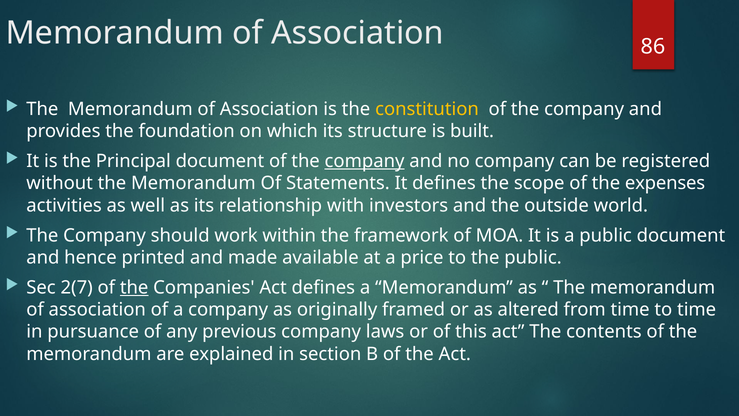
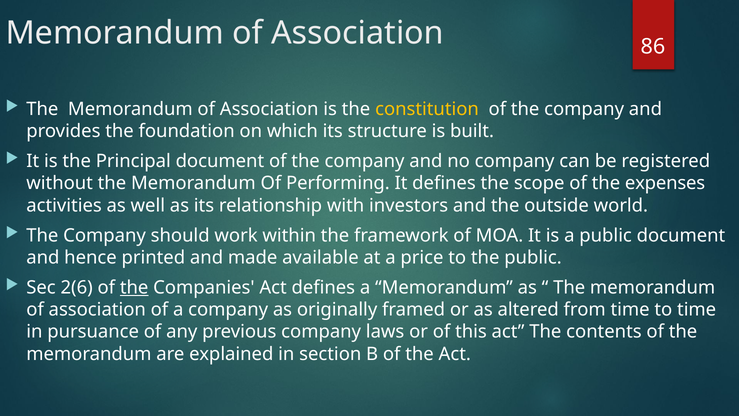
company underline: present -> none (365, 161)
Statements: Statements -> Performing (338, 183)
2(7: 2(7 -> 2(6 (77, 287)
